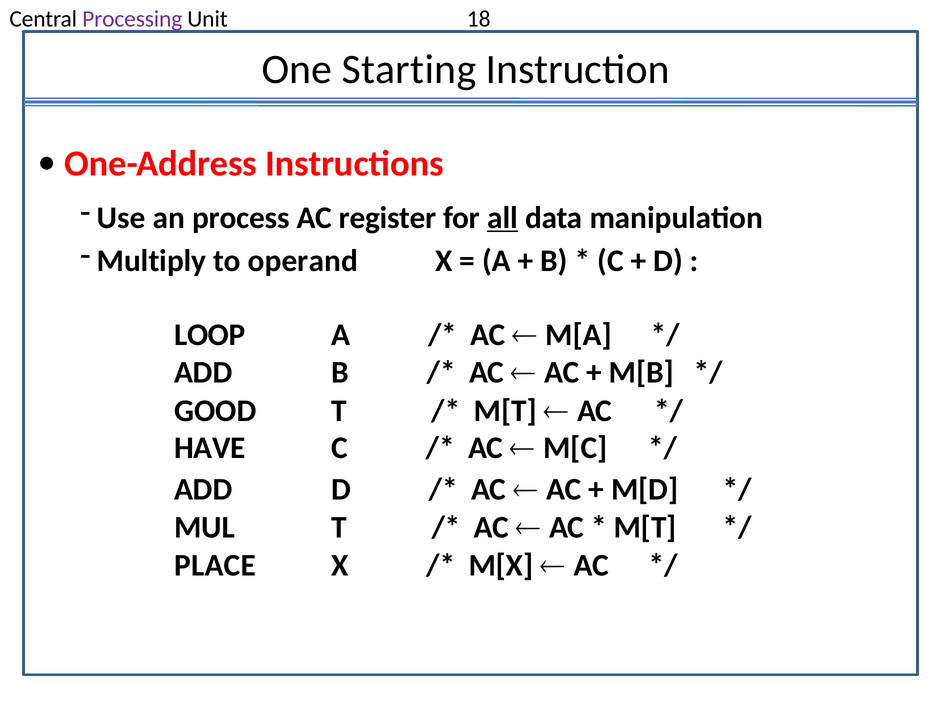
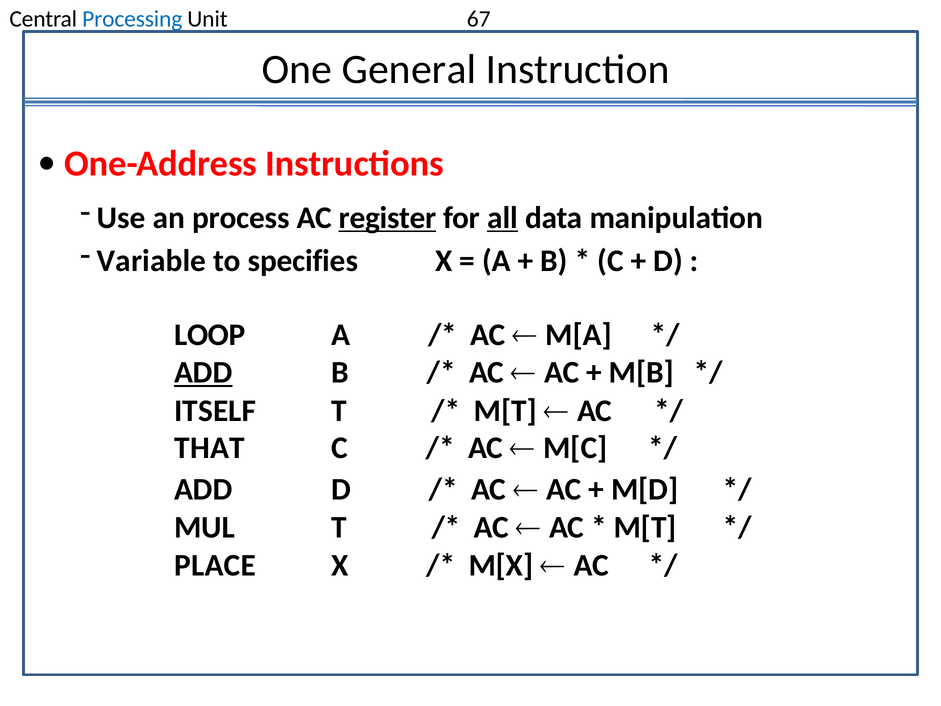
Processing colour: purple -> blue (132, 19)
18: 18 -> 67 (479, 19)
Starting: Starting -> General (409, 69)
register underline: none -> present (388, 218)
Multiply: Multiply -> Variable (151, 261)
operand: operand -> specifies (303, 261)
ADD underline: none -> present (203, 372)
GOOD: GOOD -> ITSELF (215, 411)
HAVE: HAVE -> THAT (210, 448)
